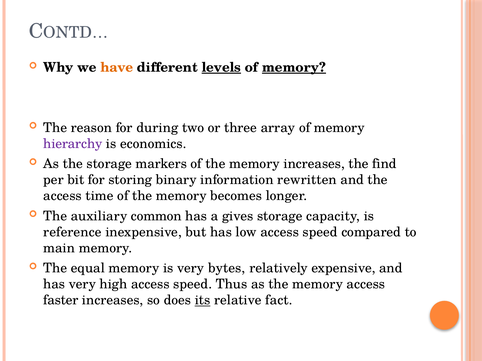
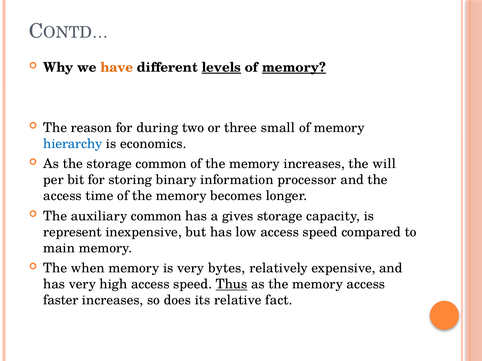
array: array -> small (278, 128)
hierarchy colour: purple -> blue (73, 144)
storage markers: markers -> common (161, 164)
find: find -> will (384, 164)
rewritten: rewritten -> processor (307, 180)
reference: reference -> represent (73, 232)
equal: equal -> when (88, 269)
Thus underline: none -> present (232, 285)
its underline: present -> none (203, 301)
